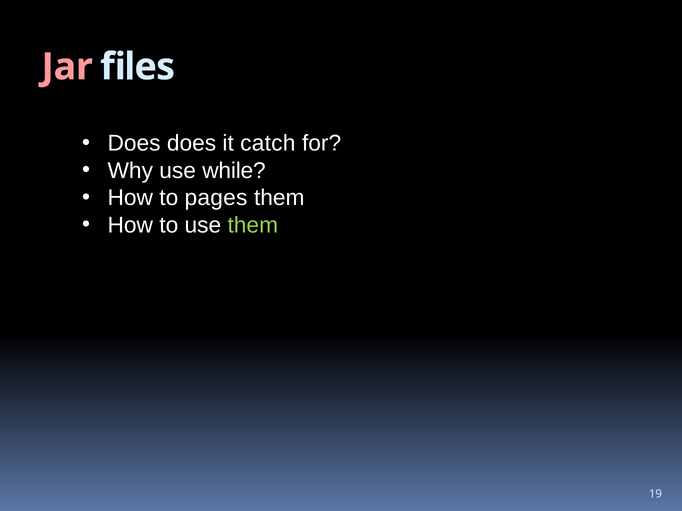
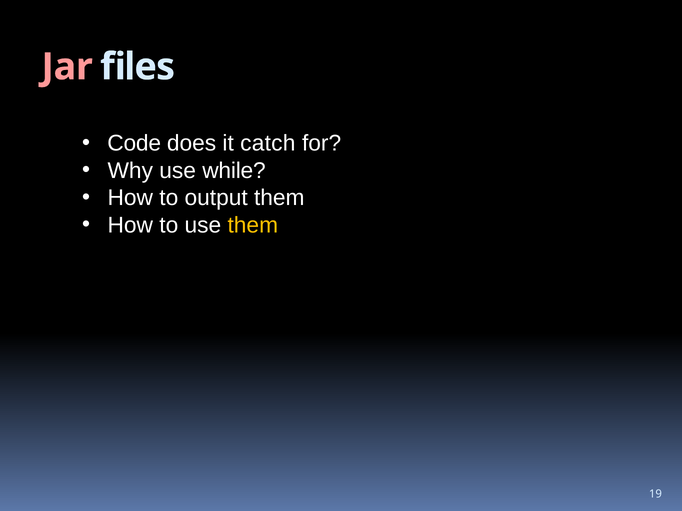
Does: Does -> Code (134, 144)
pages: pages -> output (216, 198)
them colour: light green -> yellow (253, 225)
